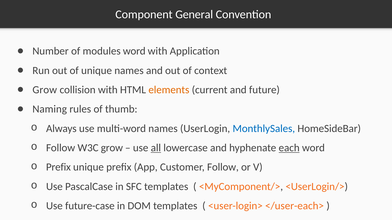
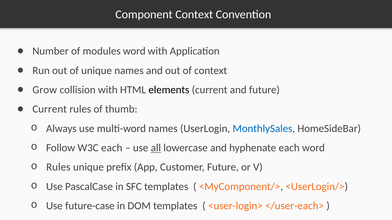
Component General: General -> Context (194, 14)
elements colour: orange -> black (169, 90)
Naming: Naming -> Current (50, 109)
W3C grow: grow -> each (112, 148)
each underline: present -> none (289, 148)
Prefix: Prefix -> Rules (58, 167)
Customer Follow: Follow -> Future (223, 167)
